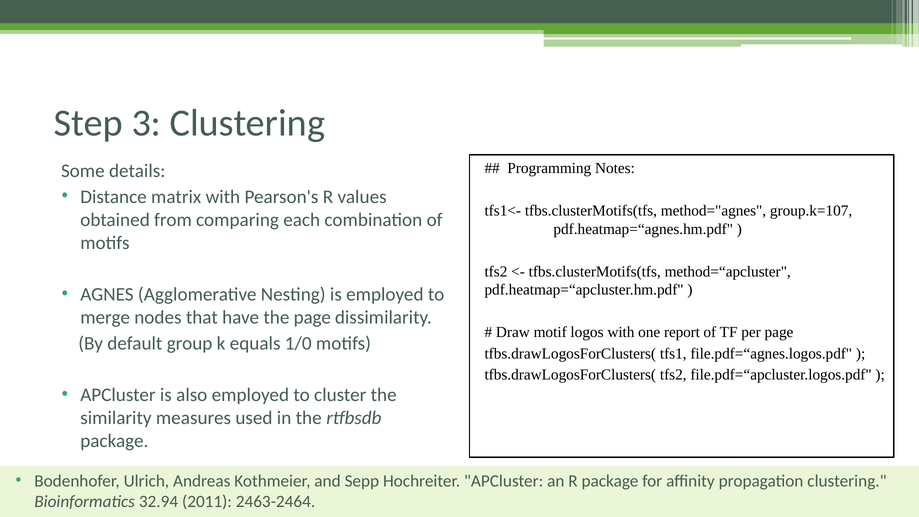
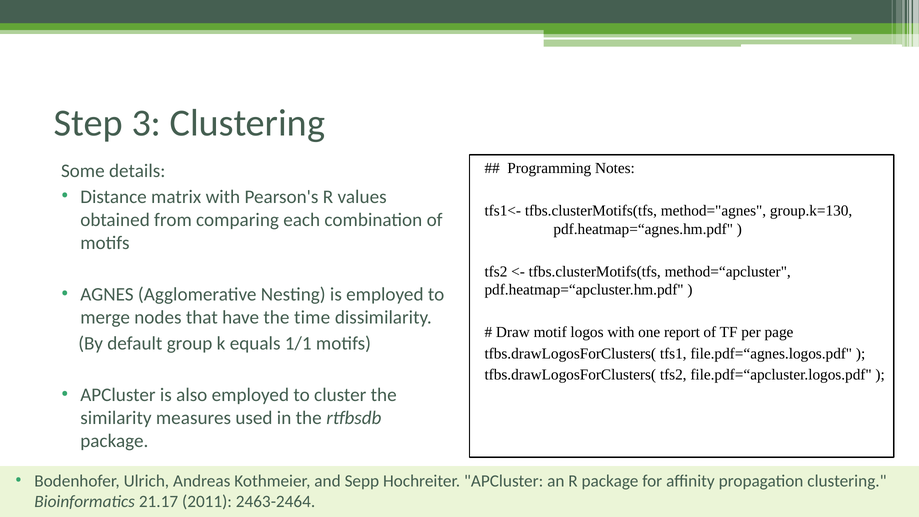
group.k=107: group.k=107 -> group.k=130 (811, 211)
the page: page -> time (312, 317)
1/0: 1/0 -> 1/1 (298, 343)
32.94: 32.94 -> 21.17 (159, 502)
